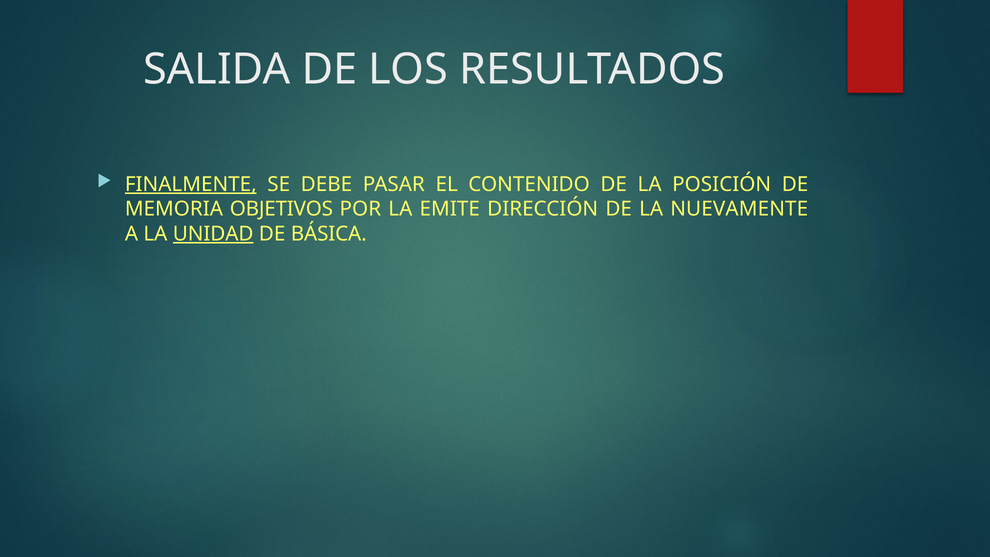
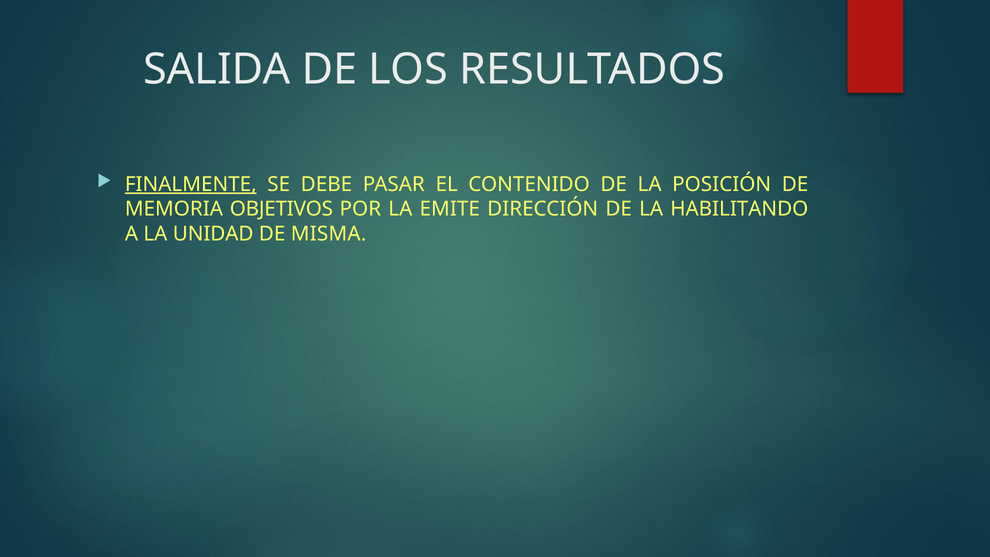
NUEVAMENTE: NUEVAMENTE -> HABILITANDO (739, 209)
UNIDAD underline: present -> none (213, 234)
BÁSICA: BÁSICA -> MISMA (329, 234)
